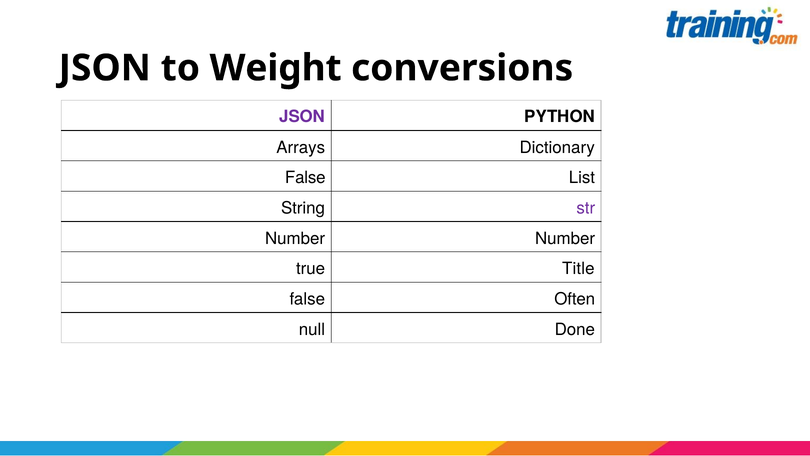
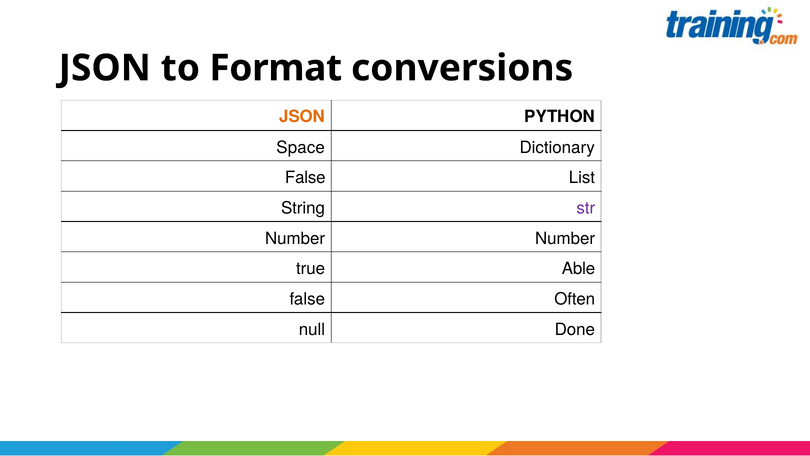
Weight: Weight -> Format (276, 68)
JSON colour: purple -> orange (302, 117)
Arrays: Arrays -> Space (301, 147)
Title: Title -> Able (579, 269)
